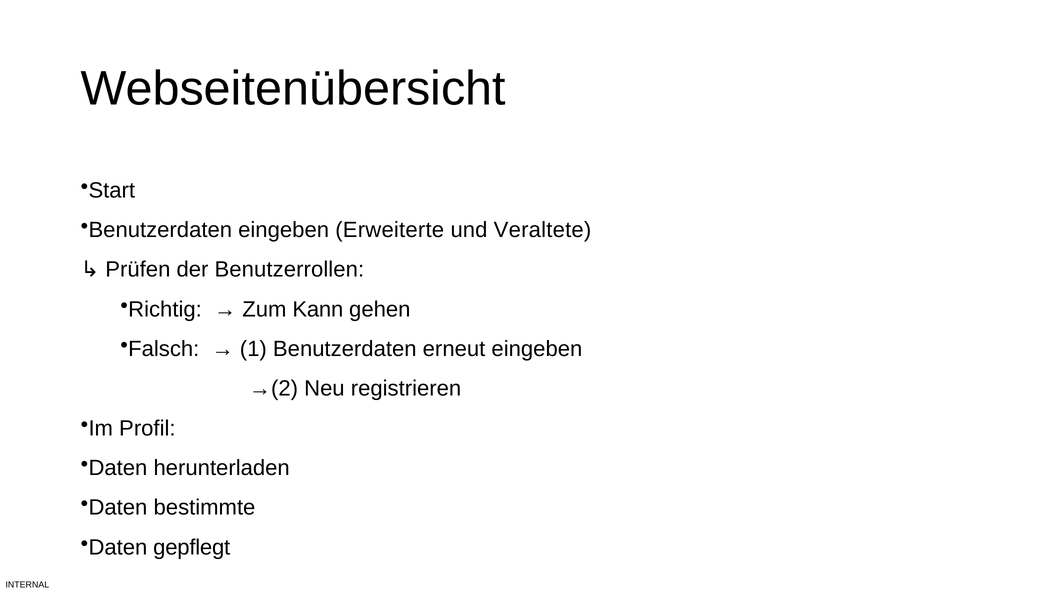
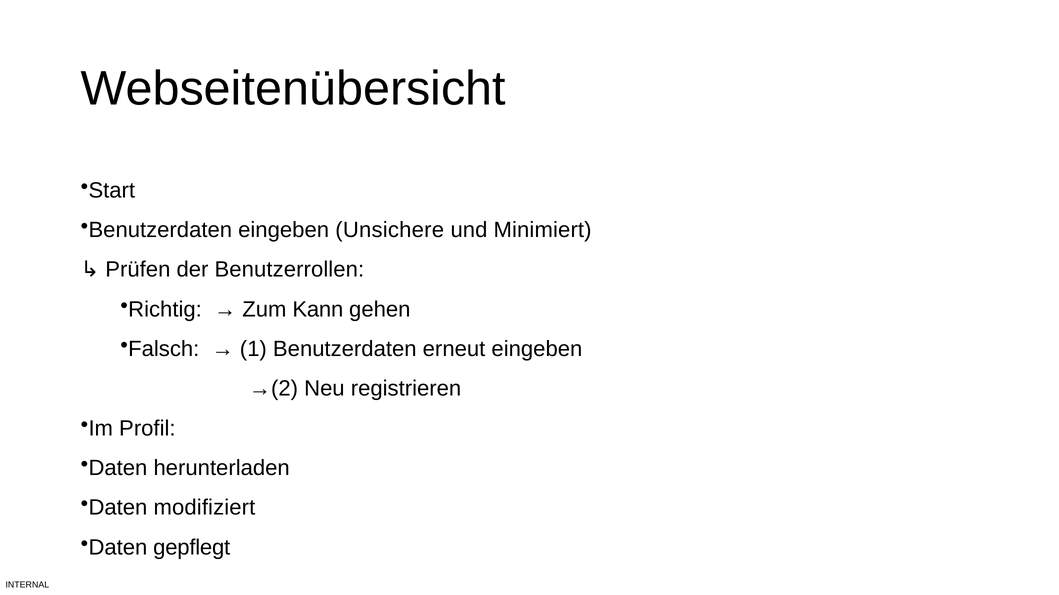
Erweiterte: Erweiterte -> Unsichere (390, 230)
Veraltete: Veraltete -> Minimiert (543, 230)
bestimmte: bestimmte -> modifiziert (204, 508)
